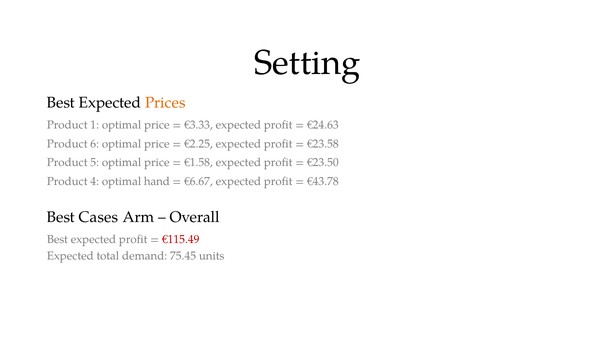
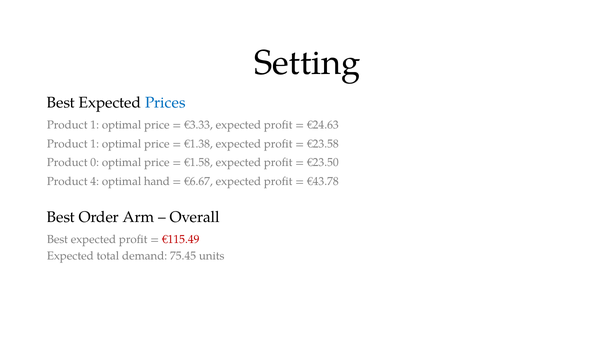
Prices colour: orange -> blue (165, 103)
6: 6 -> 1 (95, 144)
€2.25: €2.25 -> €1.38 (198, 144)
5: 5 -> 0 (95, 163)
Cases: Cases -> Order (99, 217)
